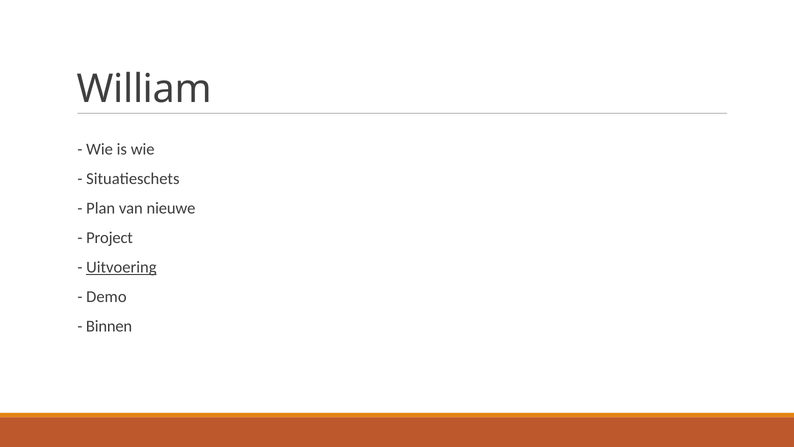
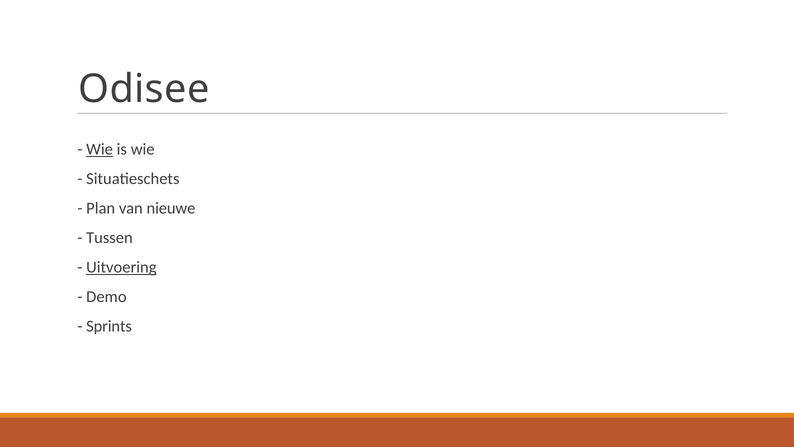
William: William -> Odisee (144, 89)
Wie underline: none -> present (100, 149)
Project: Project -> Tussen (109, 238)
Binnen: Binnen -> Sprints (109, 326)
